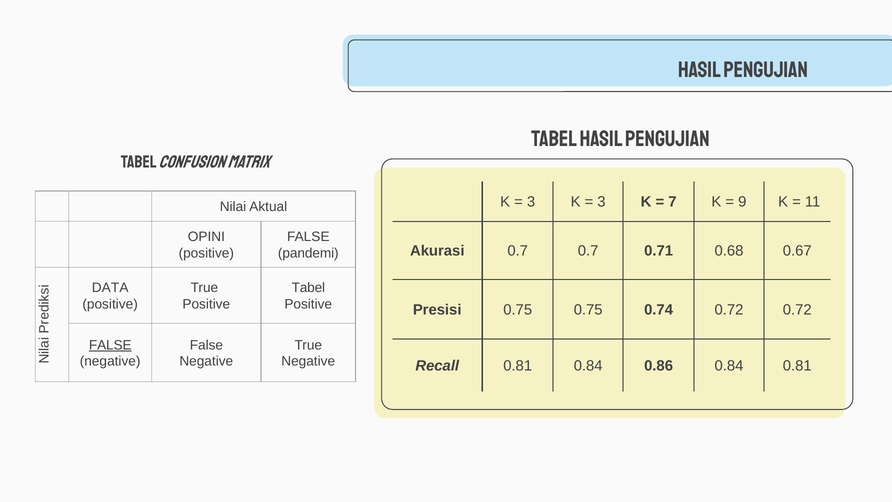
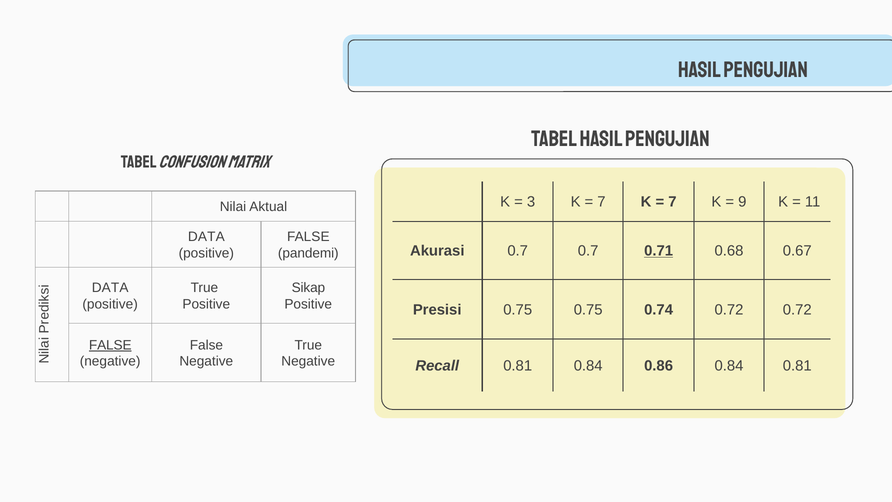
3: 3 -> 7 (601, 202)
OPINI: OPINI -> DATA (206, 237)
0.71 underline: none -> present (659, 251)
Tabel: Tabel -> Sikap (308, 288)
